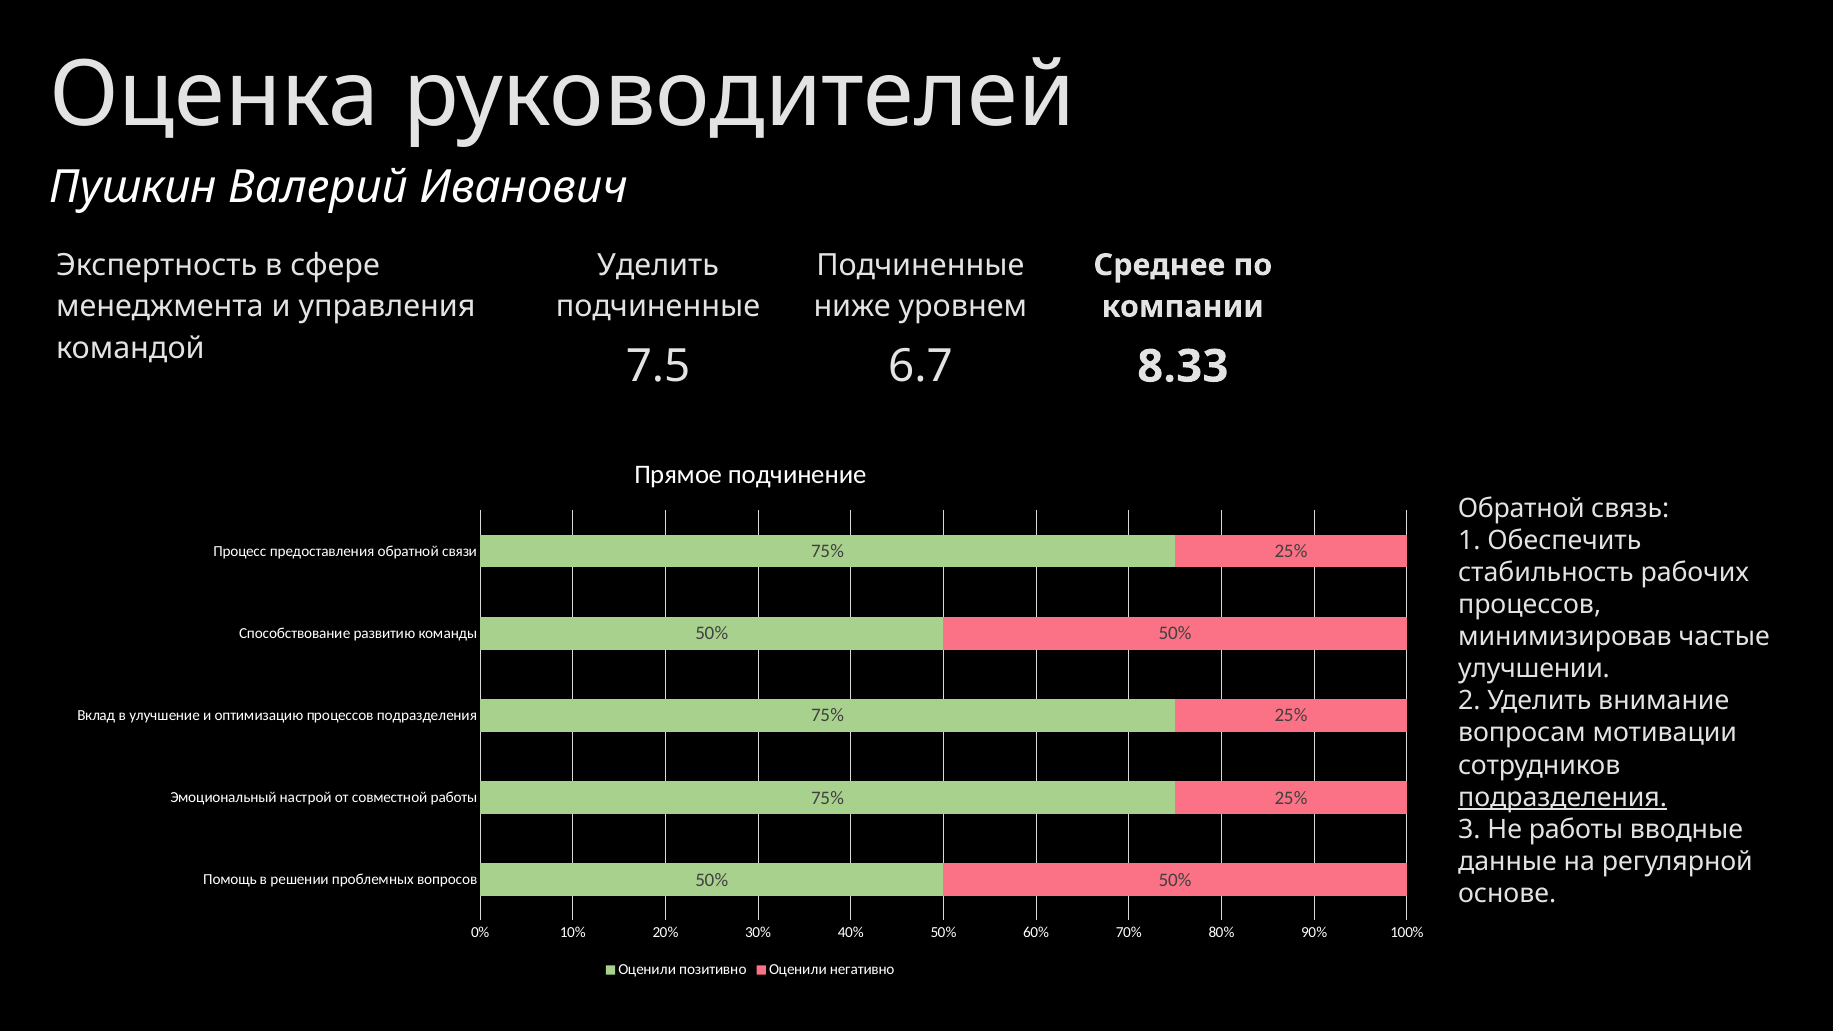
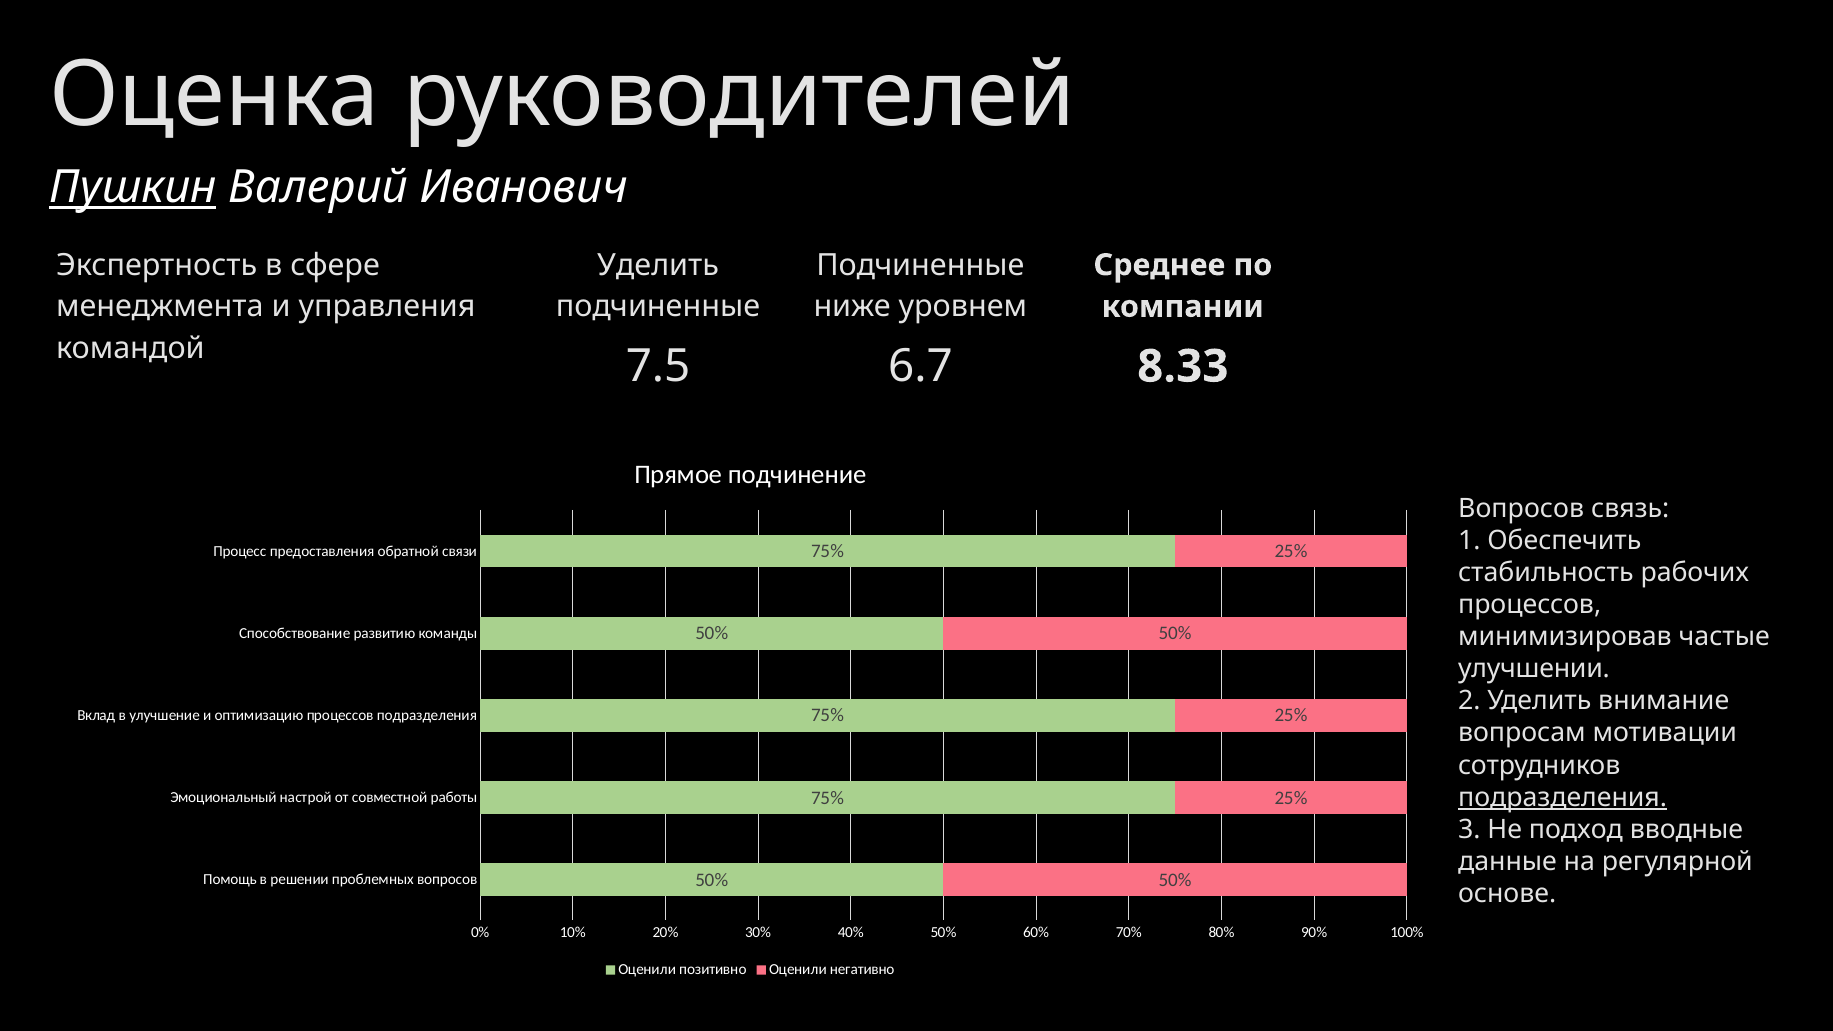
Пушкин underline: none -> present (133, 187)
Обратной: Обратной -> Вопросов (1521, 508)
Не работы: работы -> подход (1576, 829)
